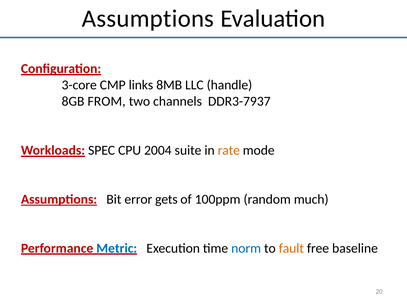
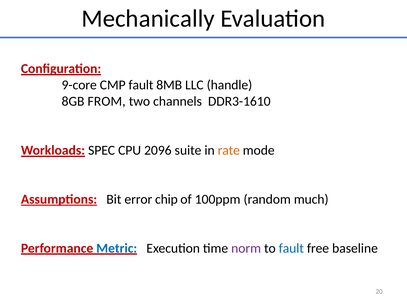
Assumptions: Assumptions -> Mechanically (148, 19)
3-core: 3-core -> 9-core (79, 85)
CMP links: links -> fault (141, 85)
DDR3-7937: DDR3-7937 -> DDR3-1610 (239, 101)
2004: 2004 -> 2096 (158, 150)
gets: gets -> chip (166, 199)
norm colour: blue -> purple (246, 248)
fault colour: orange -> blue (291, 248)
